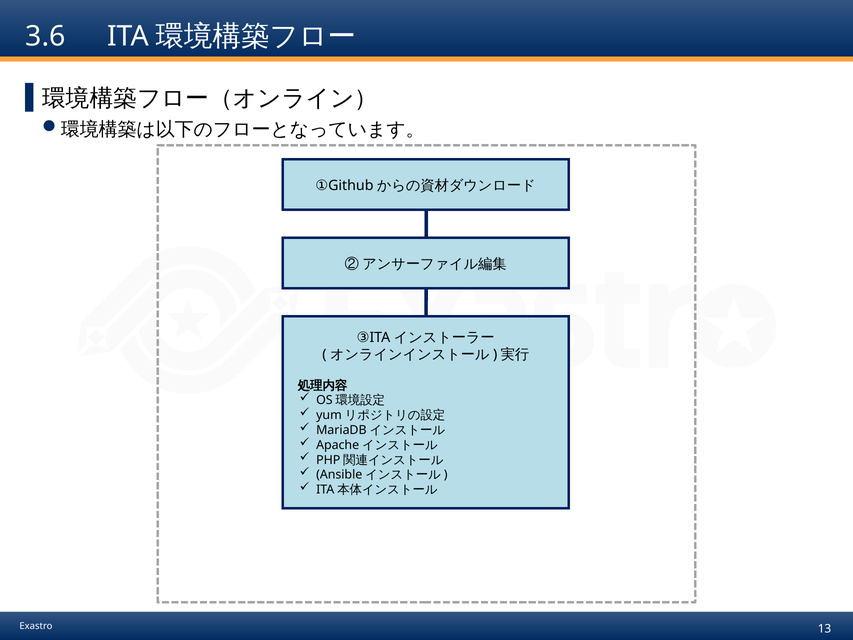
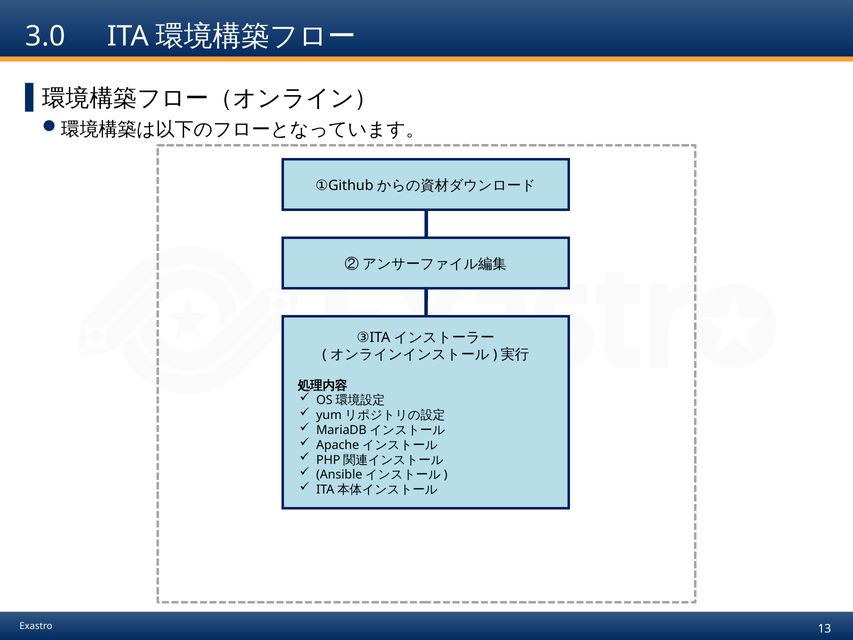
3.6: 3.6 -> 3.0 (45, 36)
